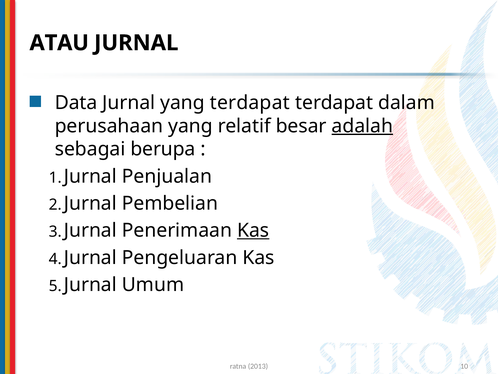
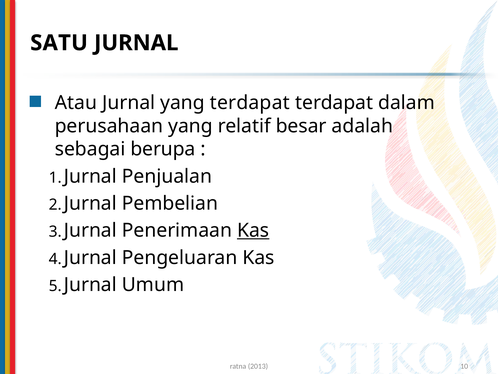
ATAU: ATAU -> SATU (59, 43)
Data: Data -> Atau (76, 103)
adalah underline: present -> none (362, 126)
